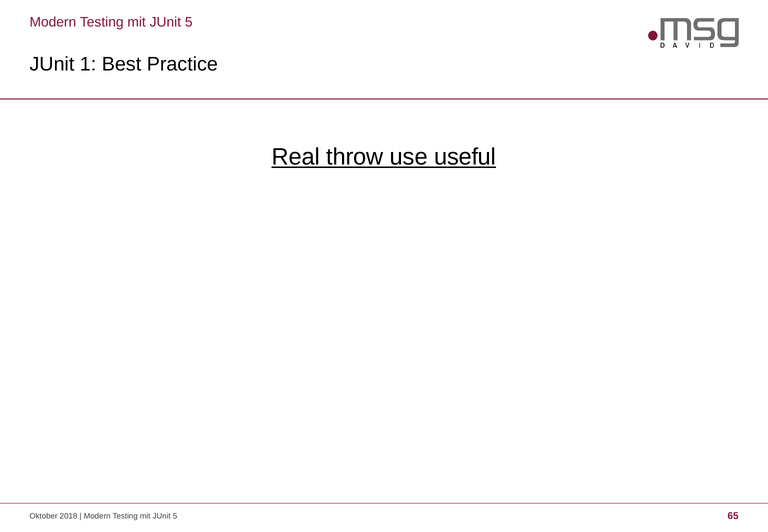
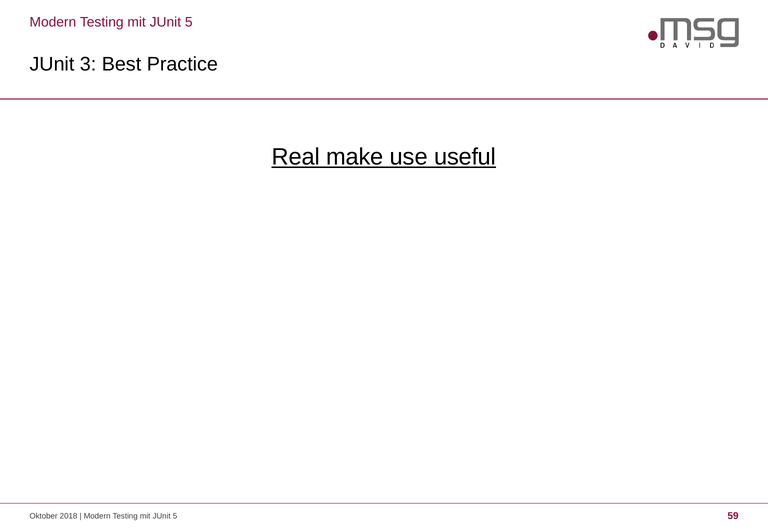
1: 1 -> 3 (88, 64)
throw: throw -> make (355, 157)
65: 65 -> 59 (733, 516)
